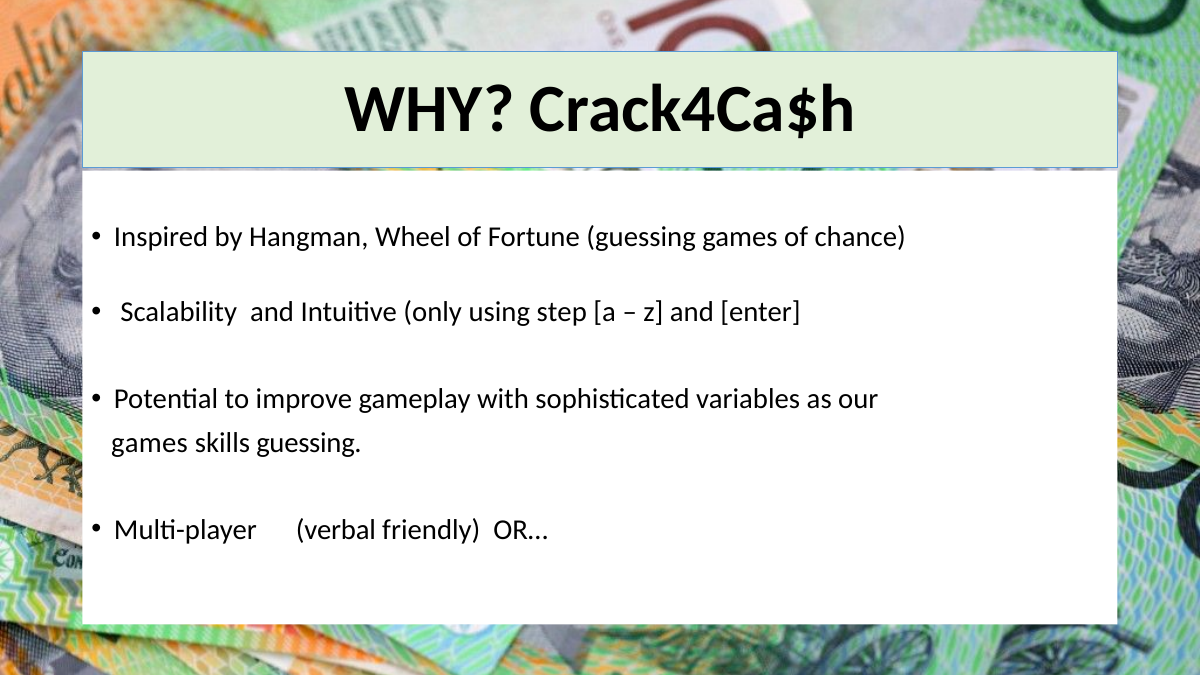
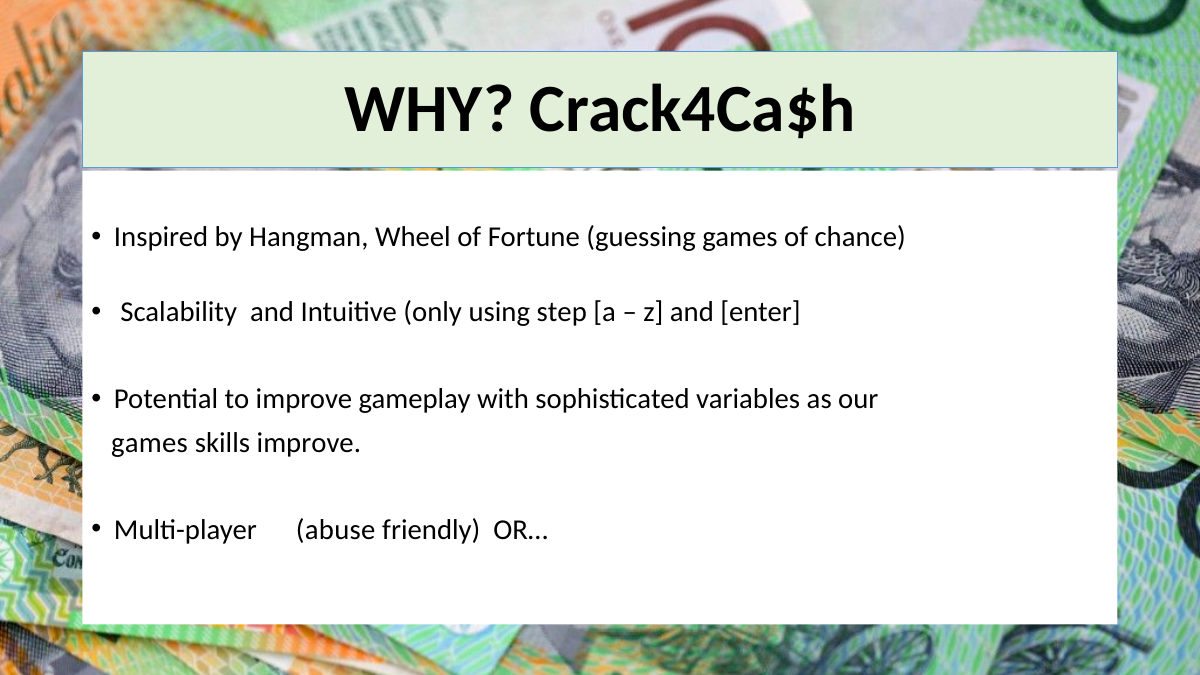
skills guessing: guessing -> improve (309, 443)
verbal: verbal -> abuse (336, 530)
